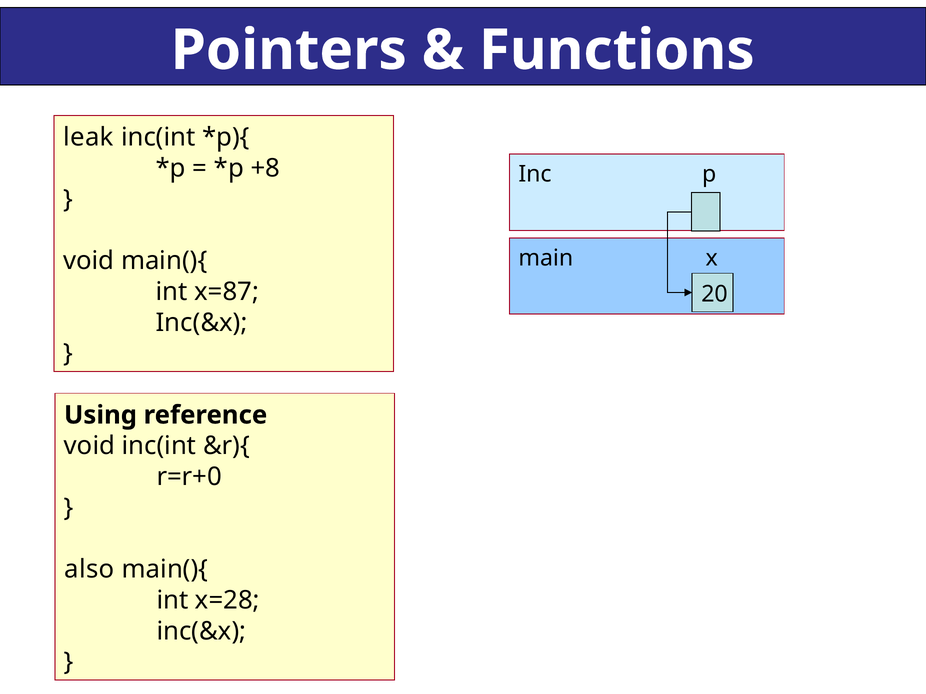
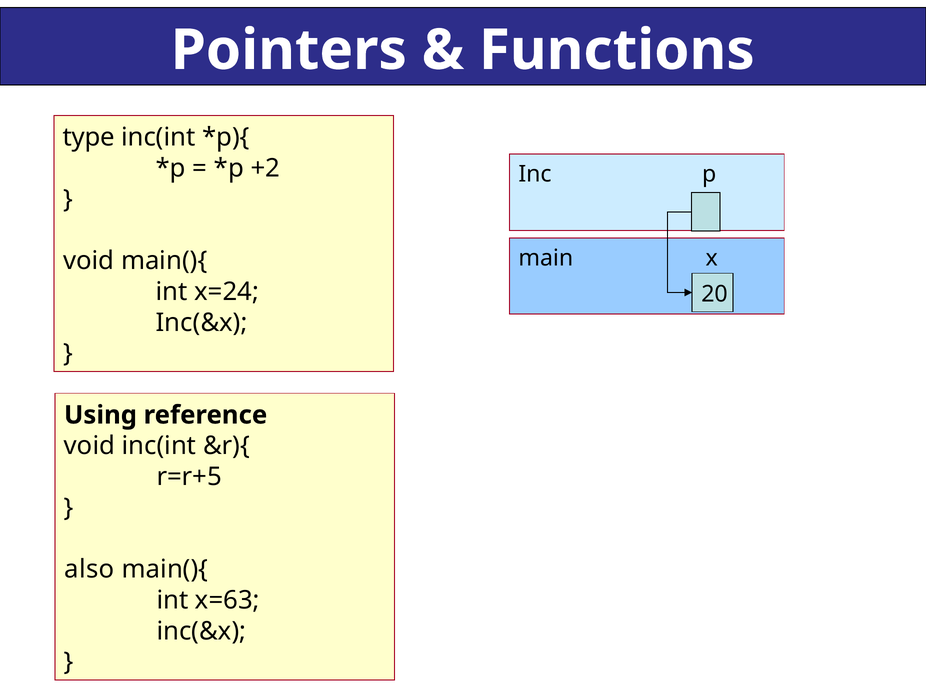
leak: leak -> type (89, 138)
+8: +8 -> +2 (265, 168)
x=87: x=87 -> x=24 (227, 292)
r=r+0: r=r+0 -> r=r+5 (189, 477)
x=28: x=28 -> x=63 (227, 601)
